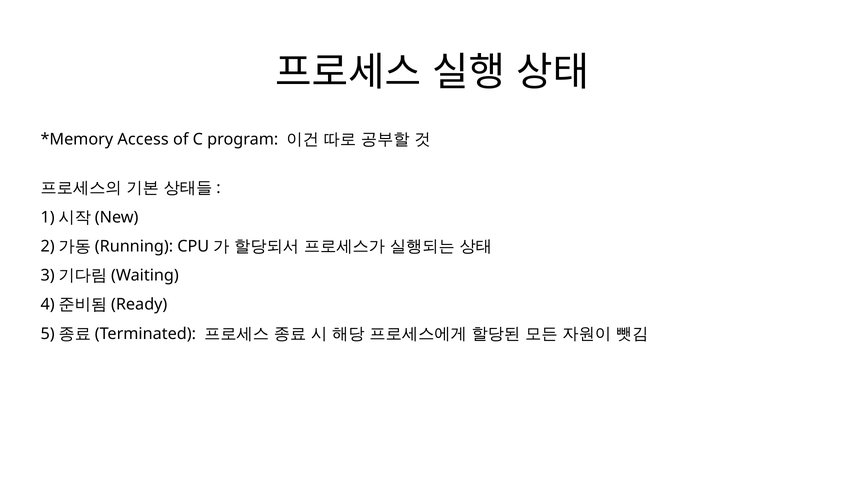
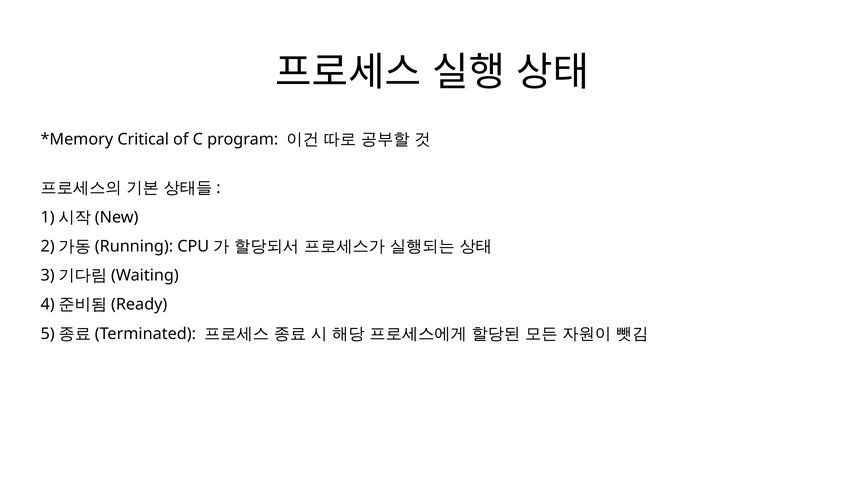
Access: Access -> Critical (143, 140)
